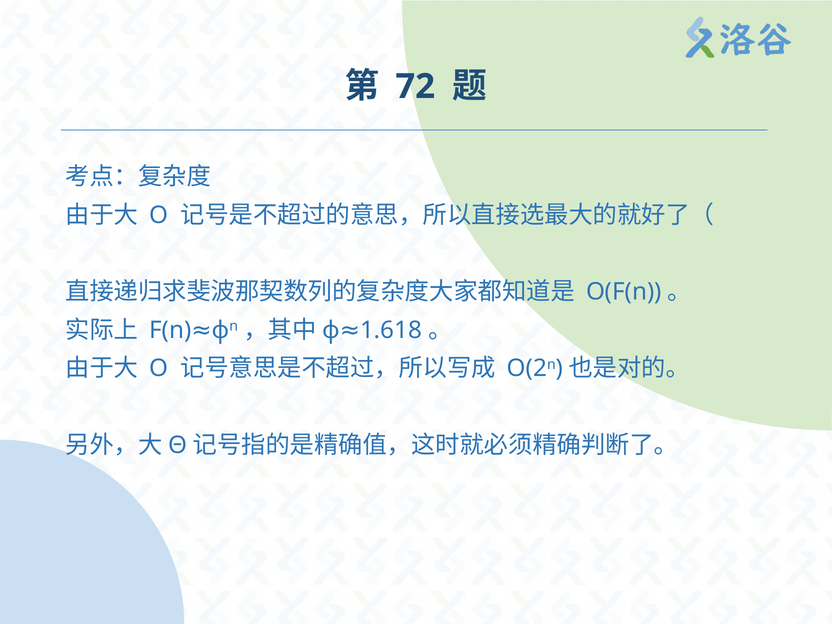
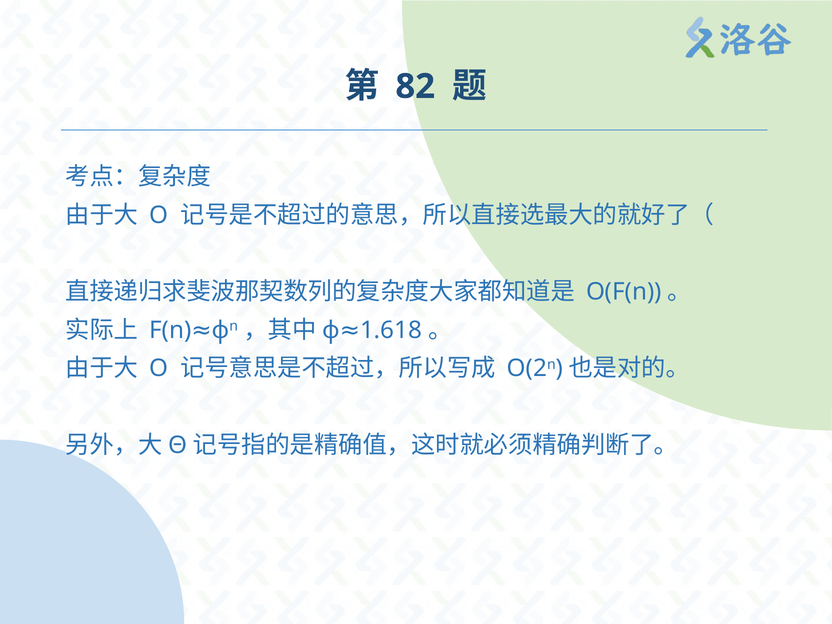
72: 72 -> 82 (415, 86)
